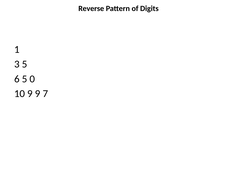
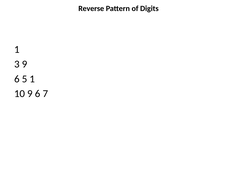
3 5: 5 -> 9 (25, 64)
5 0: 0 -> 1 (32, 79)
10 9 9: 9 -> 6 (38, 94)
